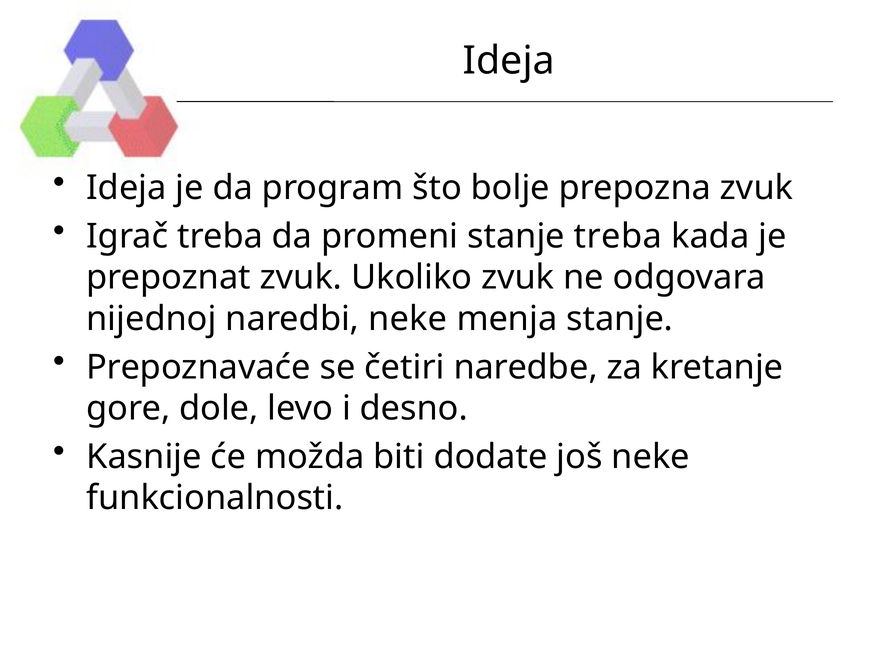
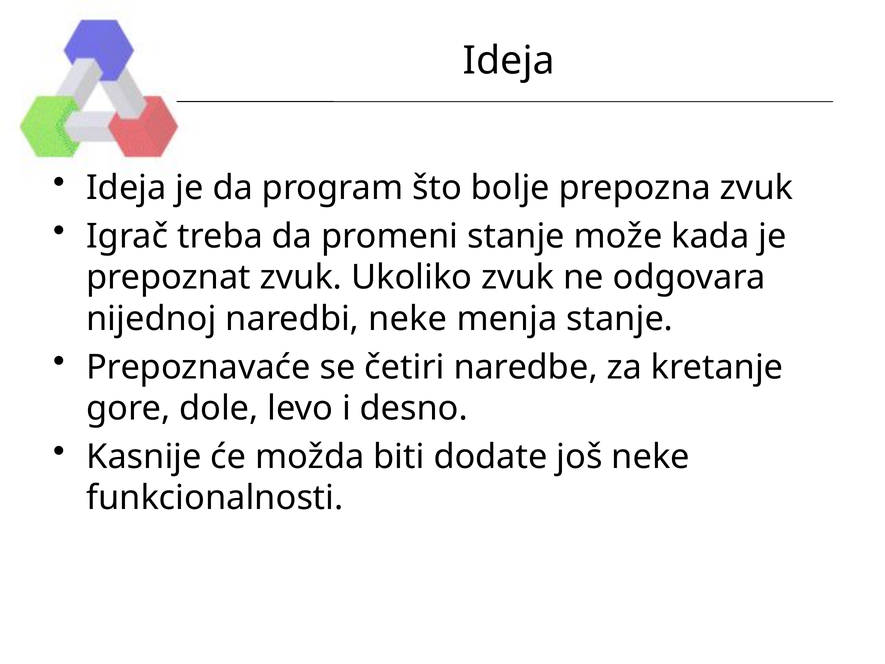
stanje treba: treba -> može (618, 236)
